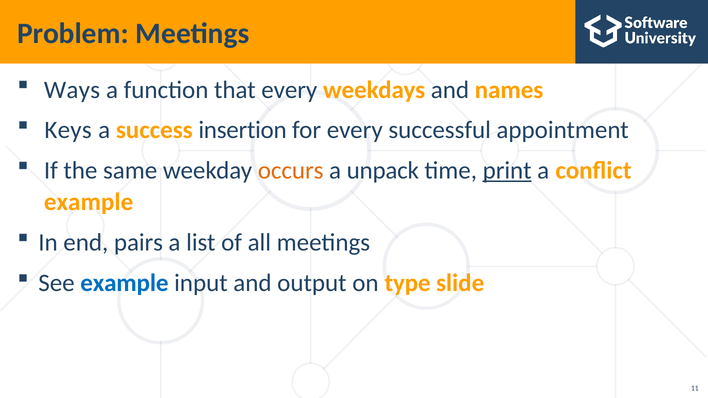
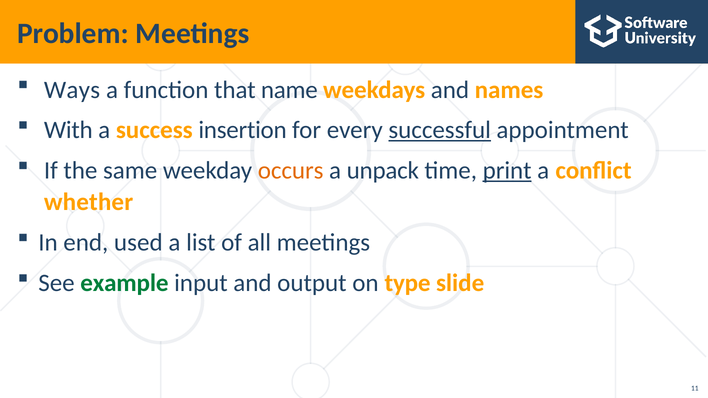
that every: every -> name (289, 90)
Keys: Keys -> With (68, 130)
successful underline: none -> present (440, 130)
example: example -> whether (89, 202)
pairs: pairs -> used (138, 243)
example colour: blue -> green (124, 283)
